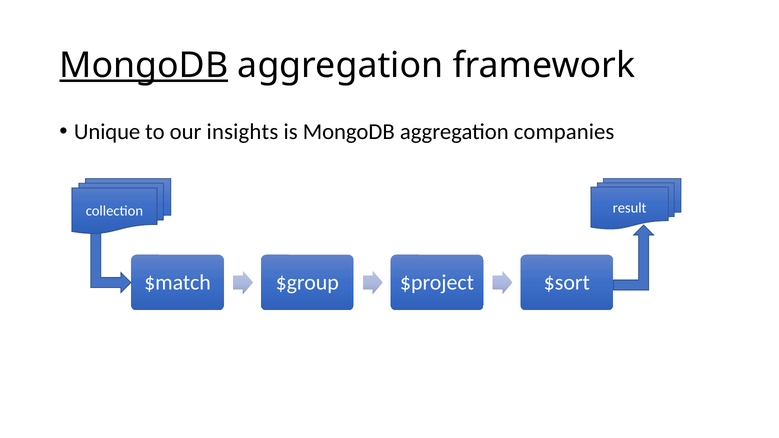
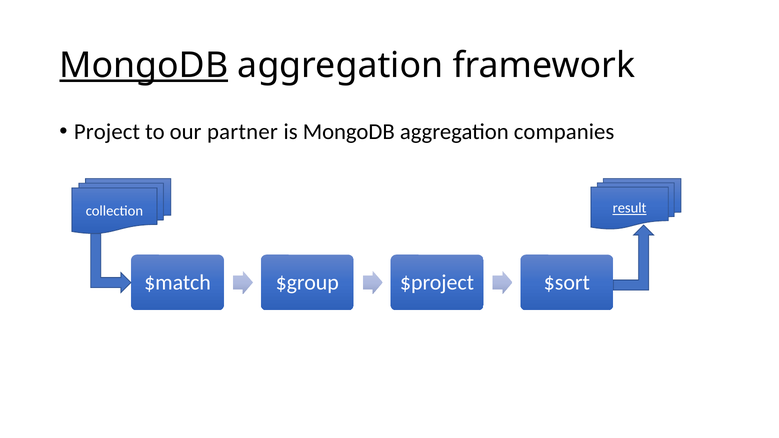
Unique: Unique -> Project (107, 132)
insights: insights -> partner (242, 132)
result underline: none -> present (630, 208)
